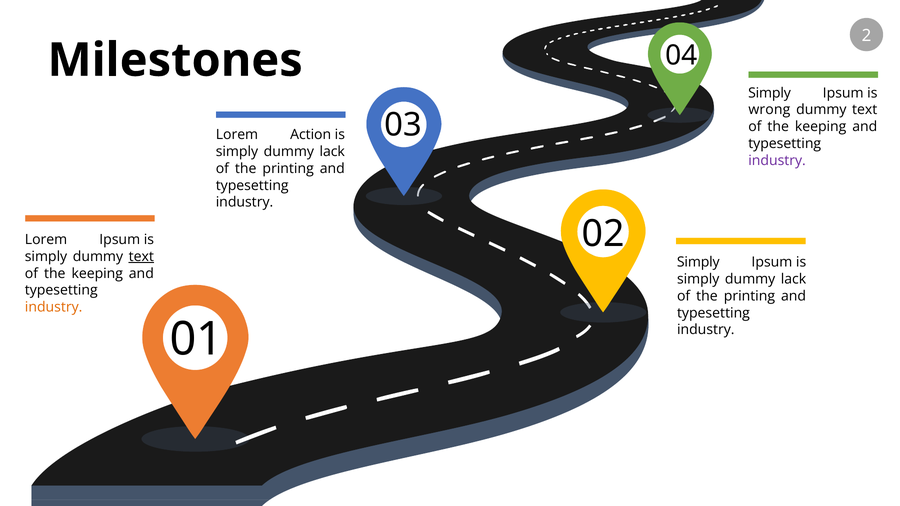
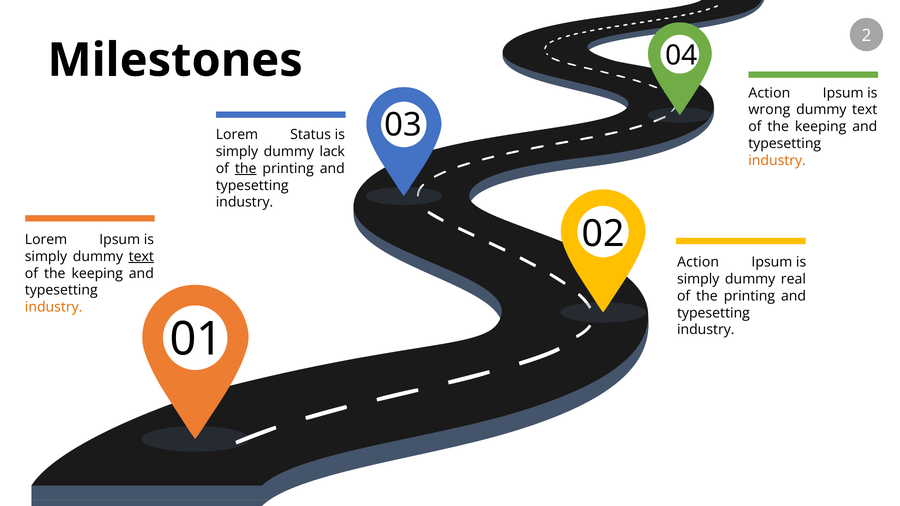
Simply: Simply -> Action (769, 93)
Action: Action -> Status (311, 135)
industry colour: purple -> orange (777, 160)
the underline: none -> present (246, 169)
Simply: Simply -> Action (698, 262)
lack: lack -> real (793, 279)
